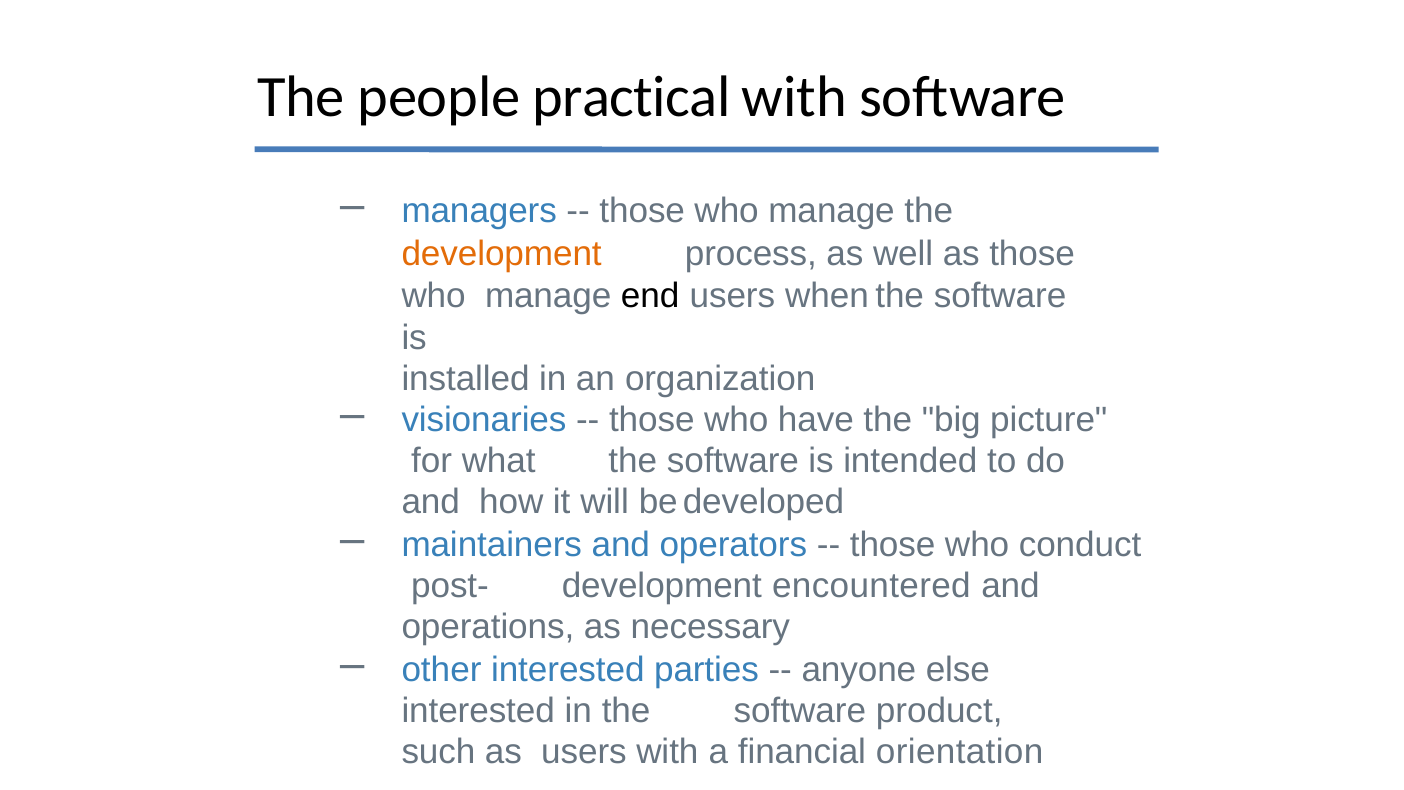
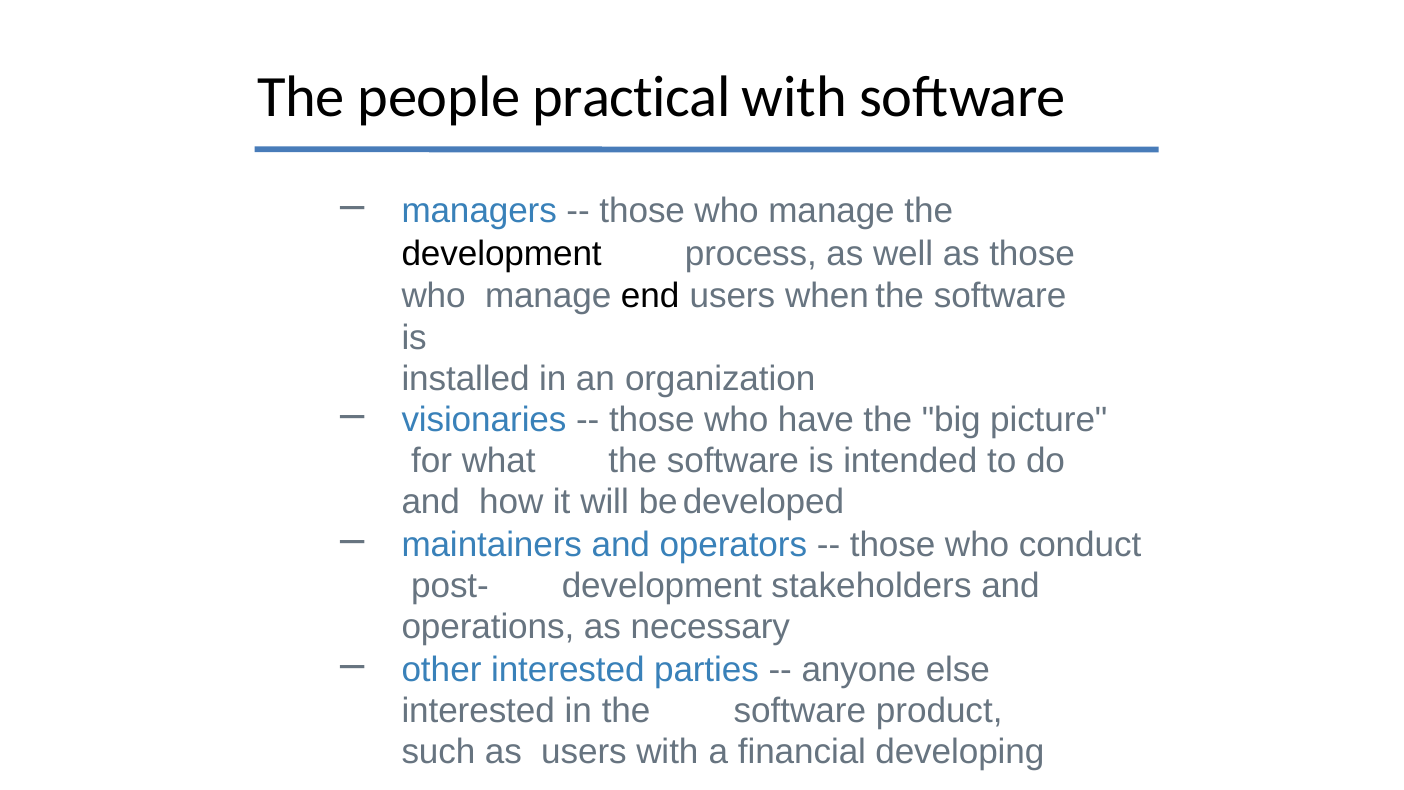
development colour: orange -> black (502, 253)
encountered: encountered -> stakeholders (872, 586)
orientation: orientation -> developing (960, 752)
